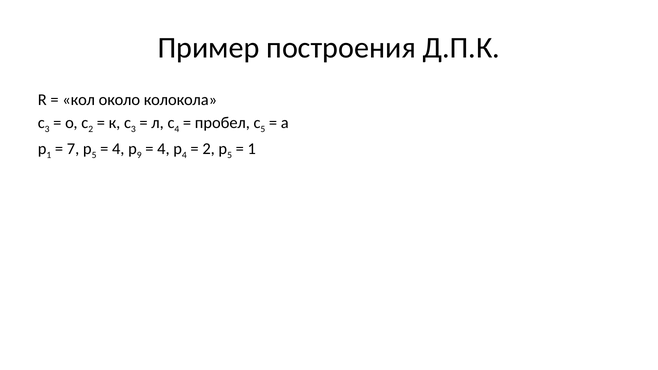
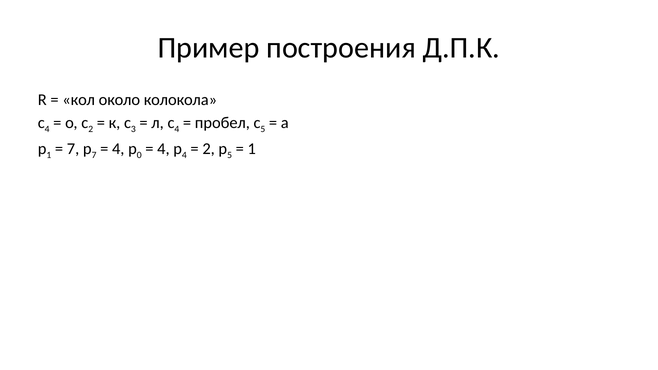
3: 3 -> 4 (47, 129)
5: 5 -> 7 (94, 155)
9: 9 -> 0 (139, 155)
